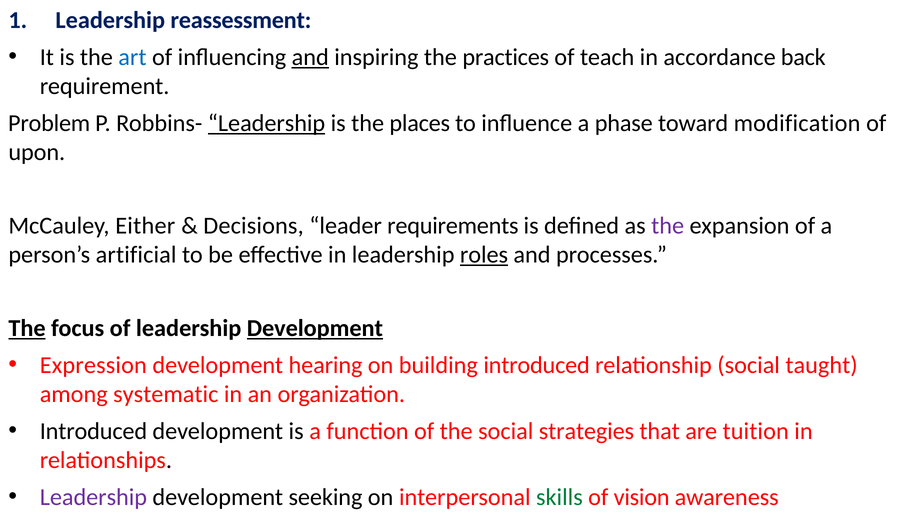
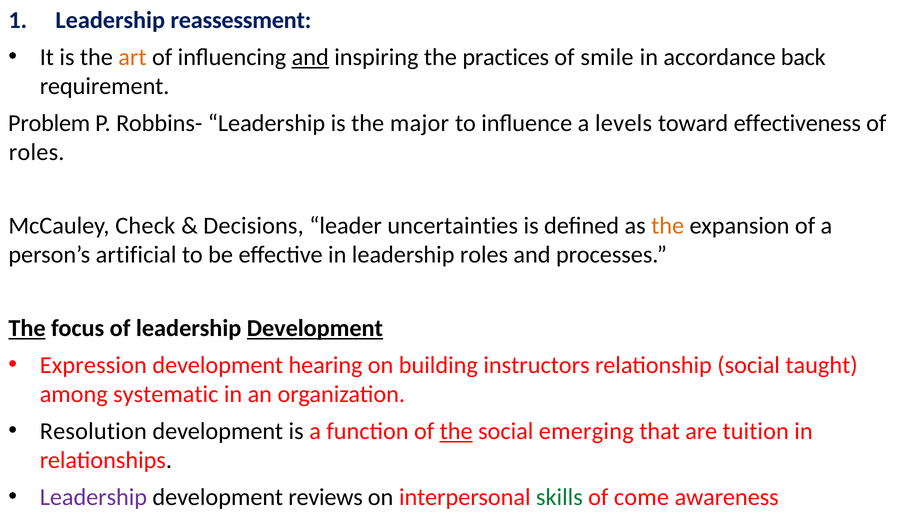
art colour: blue -> orange (132, 57)
teach: teach -> smile (607, 57)
Leadership underline: present -> none (267, 123)
places: places -> major (420, 123)
phase: phase -> levels (624, 123)
modification: modification -> effectiveness (797, 123)
upon: upon -> roles (37, 152)
Either: Either -> Check (145, 226)
requirements: requirements -> uncertainties (453, 226)
the colour: purple -> orange (668, 226)
roles underline: present -> none (484, 255)
building introduced: introduced -> instructors (537, 365)
Introduced: Introduced -> Resolution (93, 431)
the underline: none -> present (456, 431)
strategies: strategies -> emerging (586, 431)
seeking: seeking -> reviews (326, 497)
vision: vision -> come (641, 497)
